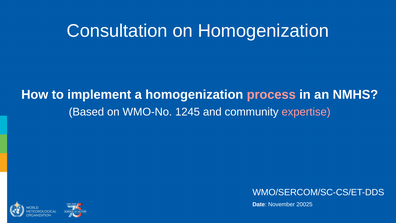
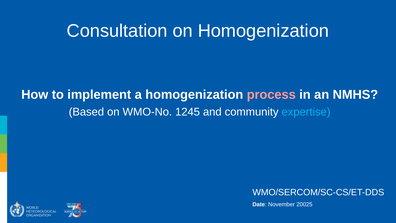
expertise colour: pink -> light blue (306, 112)
